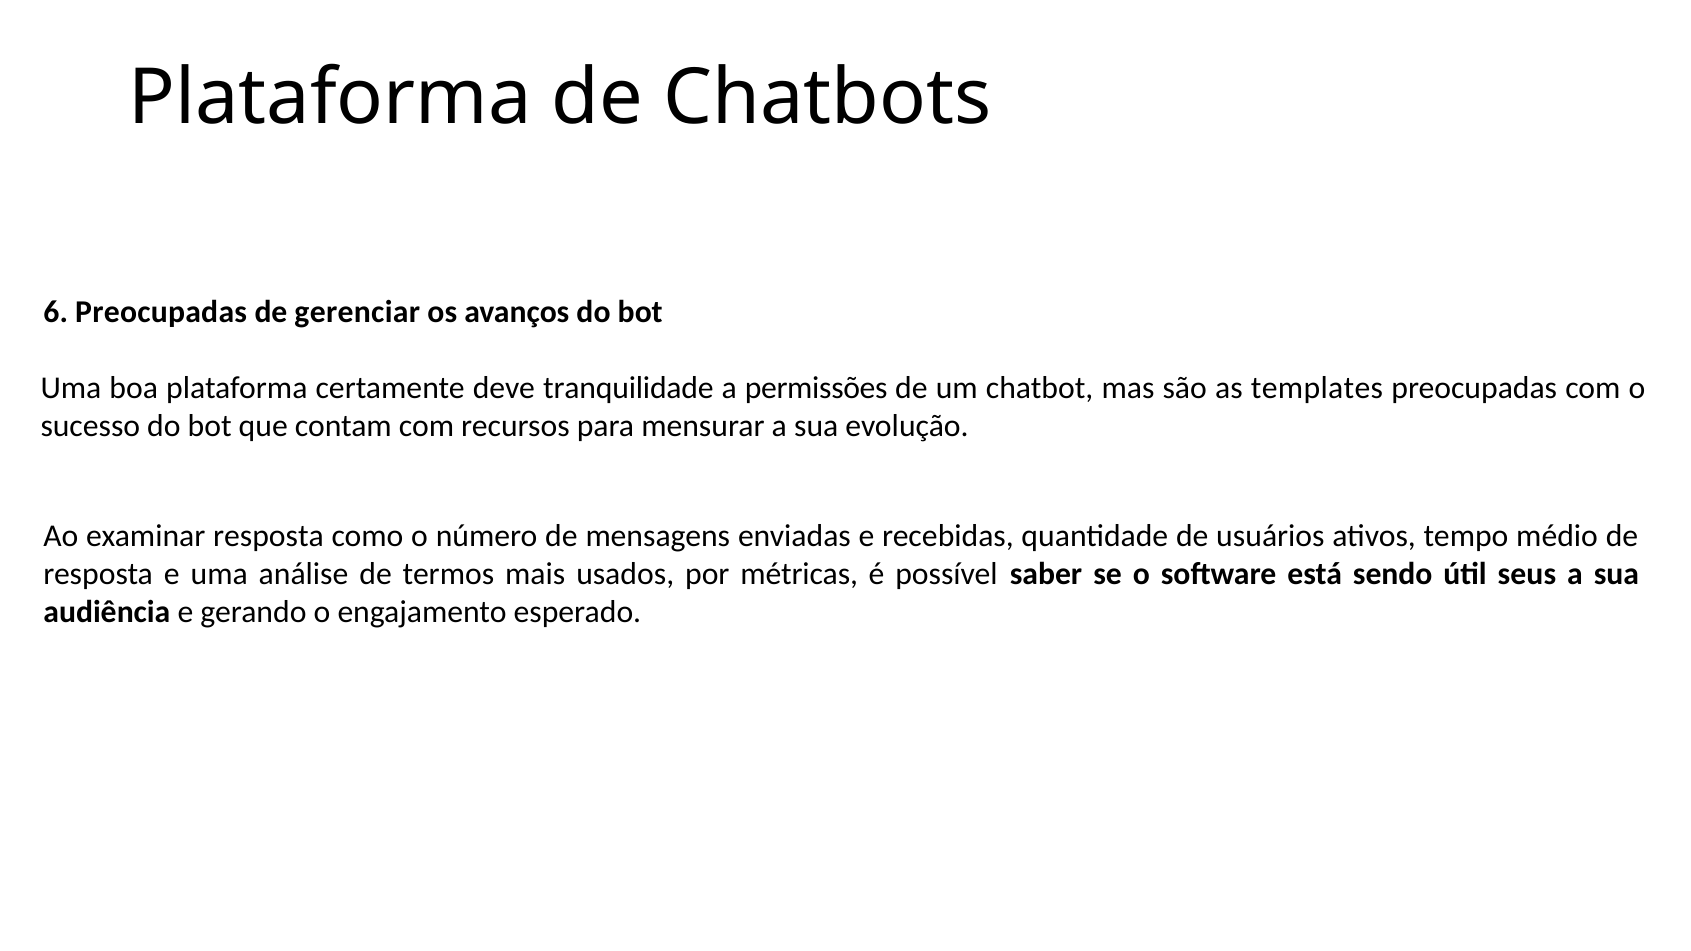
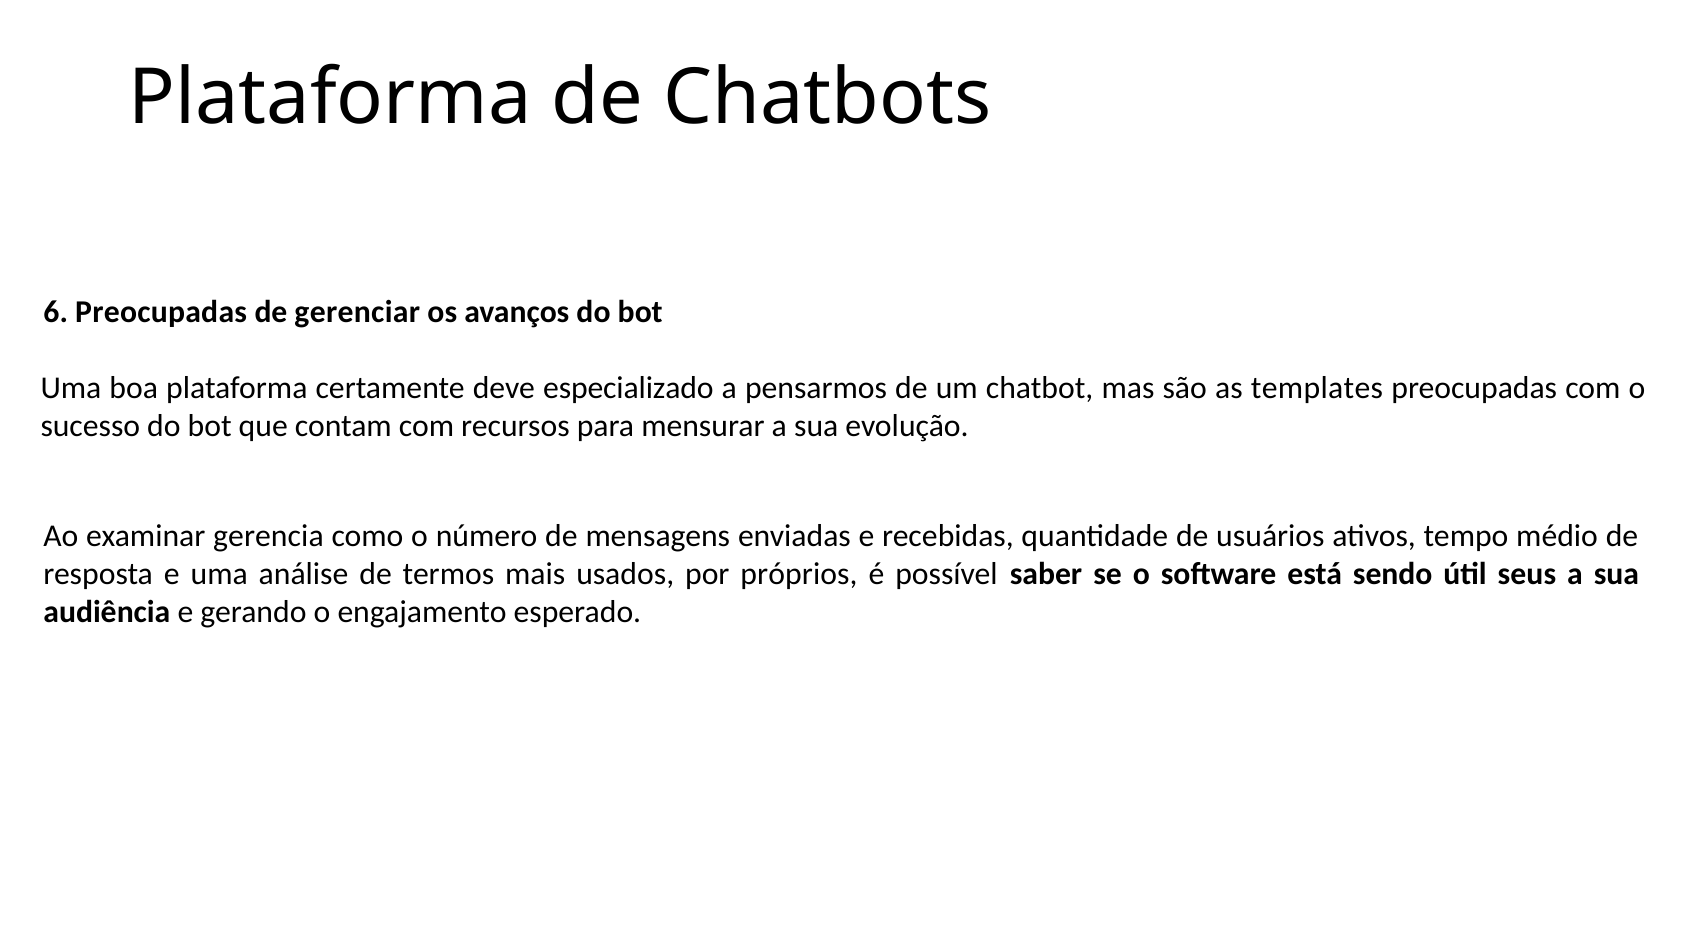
tranquilidade: tranquilidade -> especializado (628, 388)
permissões: permissões -> pensarmos (816, 388)
examinar resposta: resposta -> gerencia (268, 536)
métricas: métricas -> próprios (799, 574)
